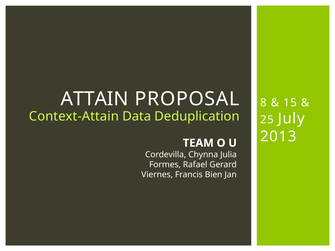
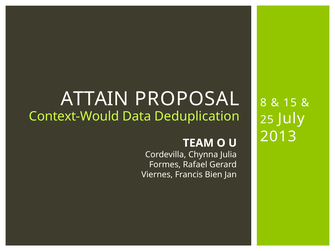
Context-Attain: Context-Attain -> Context-Would (74, 116)
